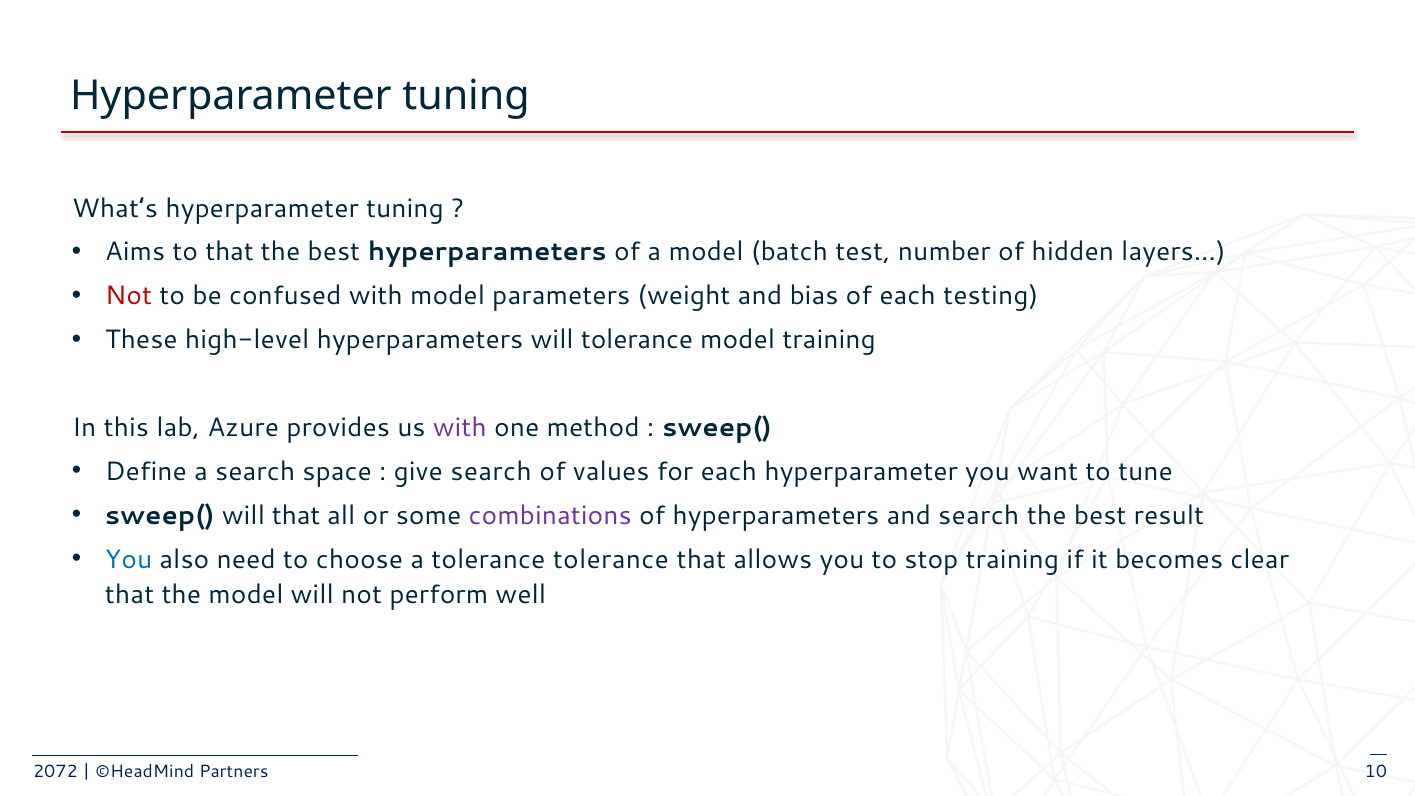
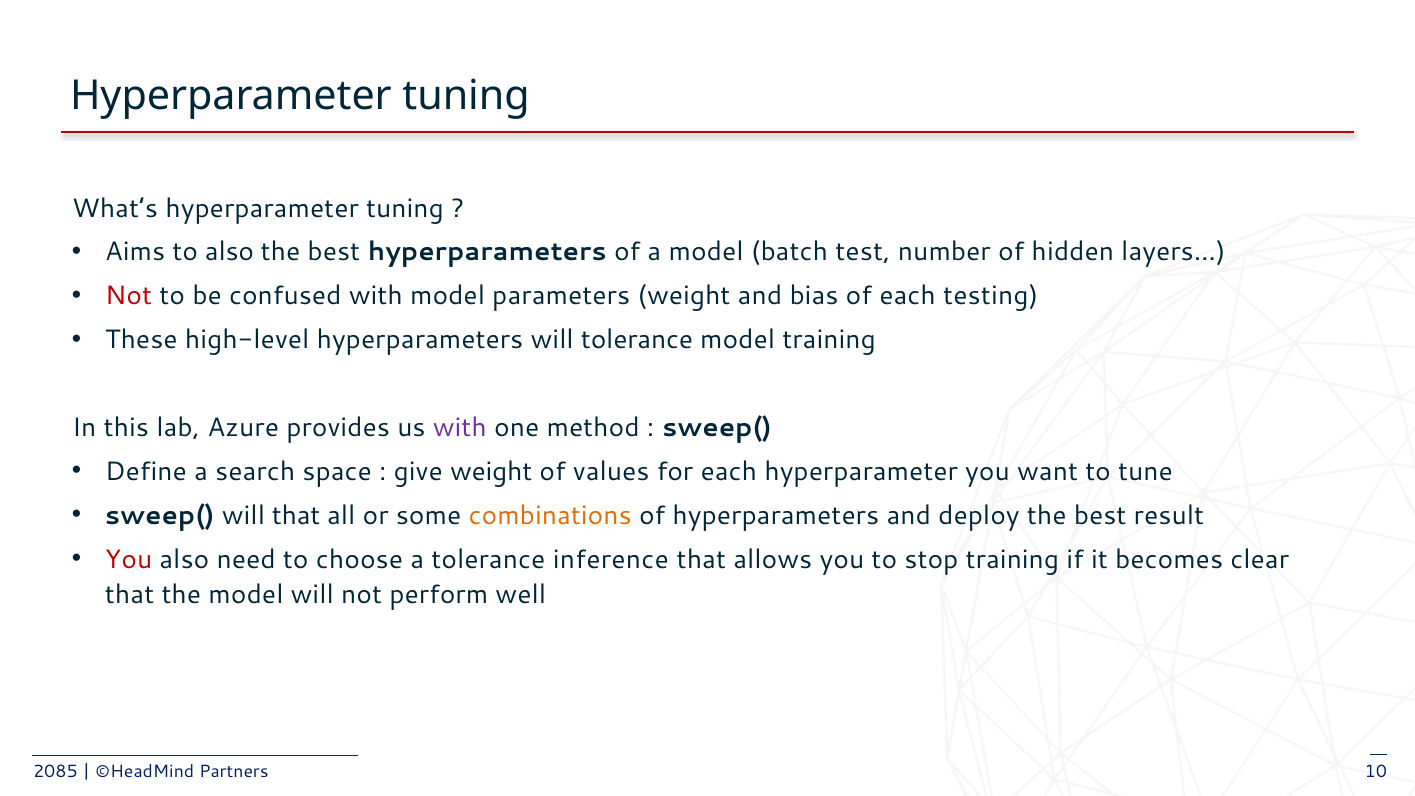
to that: that -> also (230, 252)
give search: search -> weight (491, 472)
combinations colour: purple -> orange (550, 515)
and search: search -> deploy (979, 515)
You colour: blue -> red (129, 559)
tolerance tolerance: tolerance -> inference (611, 559)
2072: 2072 -> 2085 (55, 771)
